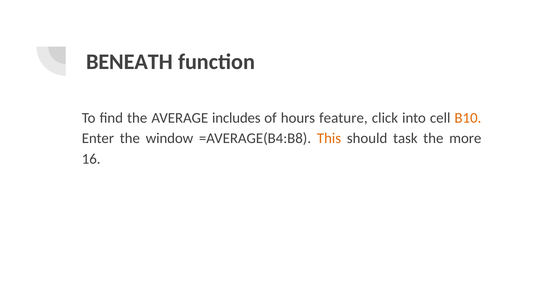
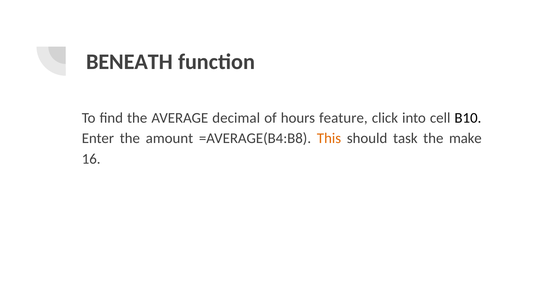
includes: includes -> decimal (236, 118)
B10 colour: orange -> black (468, 118)
window: window -> amount (169, 139)
more: more -> make (465, 139)
